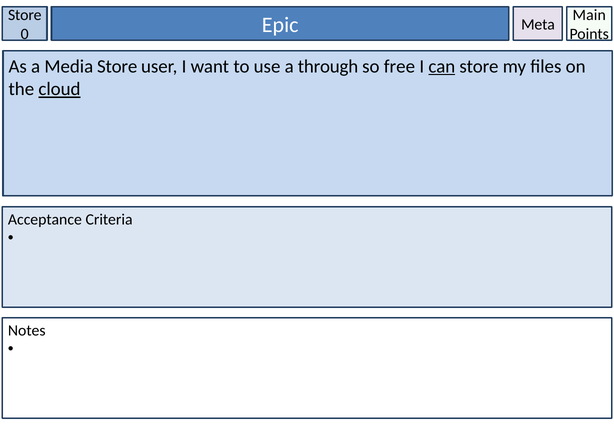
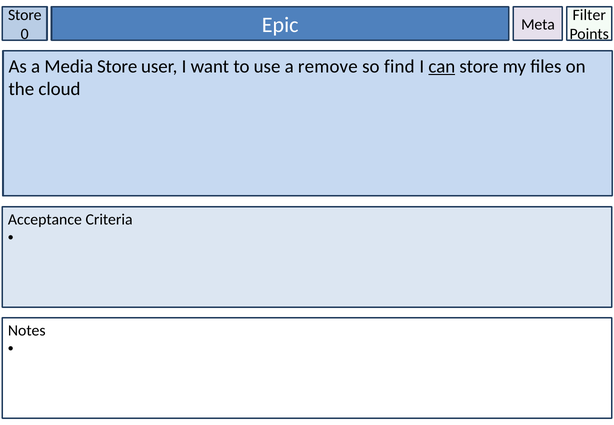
Main: Main -> Filter (589, 15)
through: through -> remove (328, 66)
free: free -> find (399, 66)
cloud underline: present -> none (59, 89)
